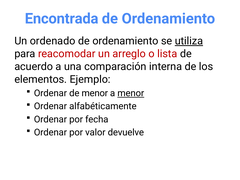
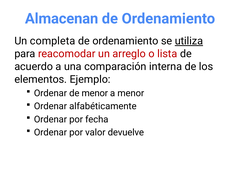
Encontrada: Encontrada -> Almacenan (62, 19)
ordenado: ordenado -> completa (53, 41)
menor underline: present -> none (131, 93)
